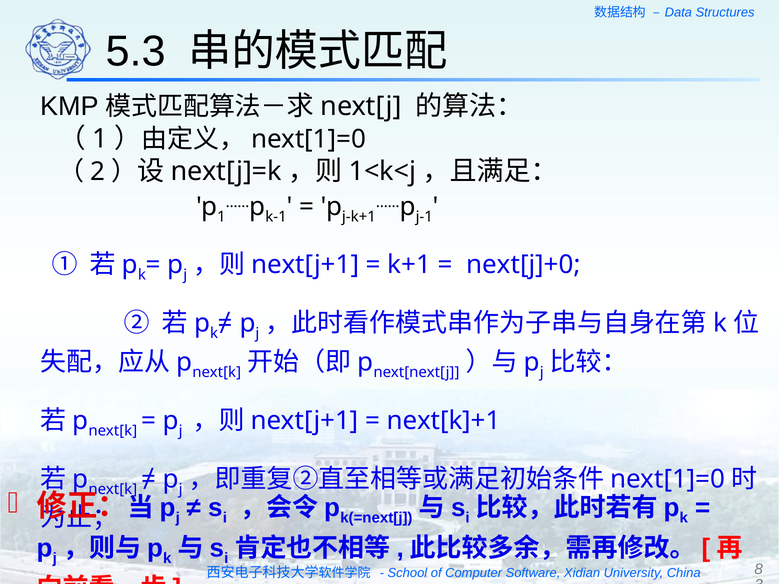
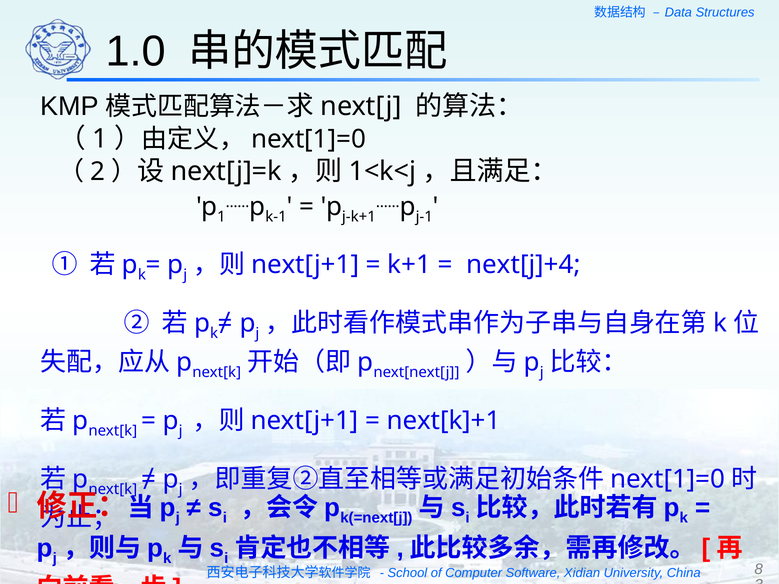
5.3: 5.3 -> 1.0 (136, 51)
next[j]+0: next[j]+0 -> next[j]+4 (523, 265)
